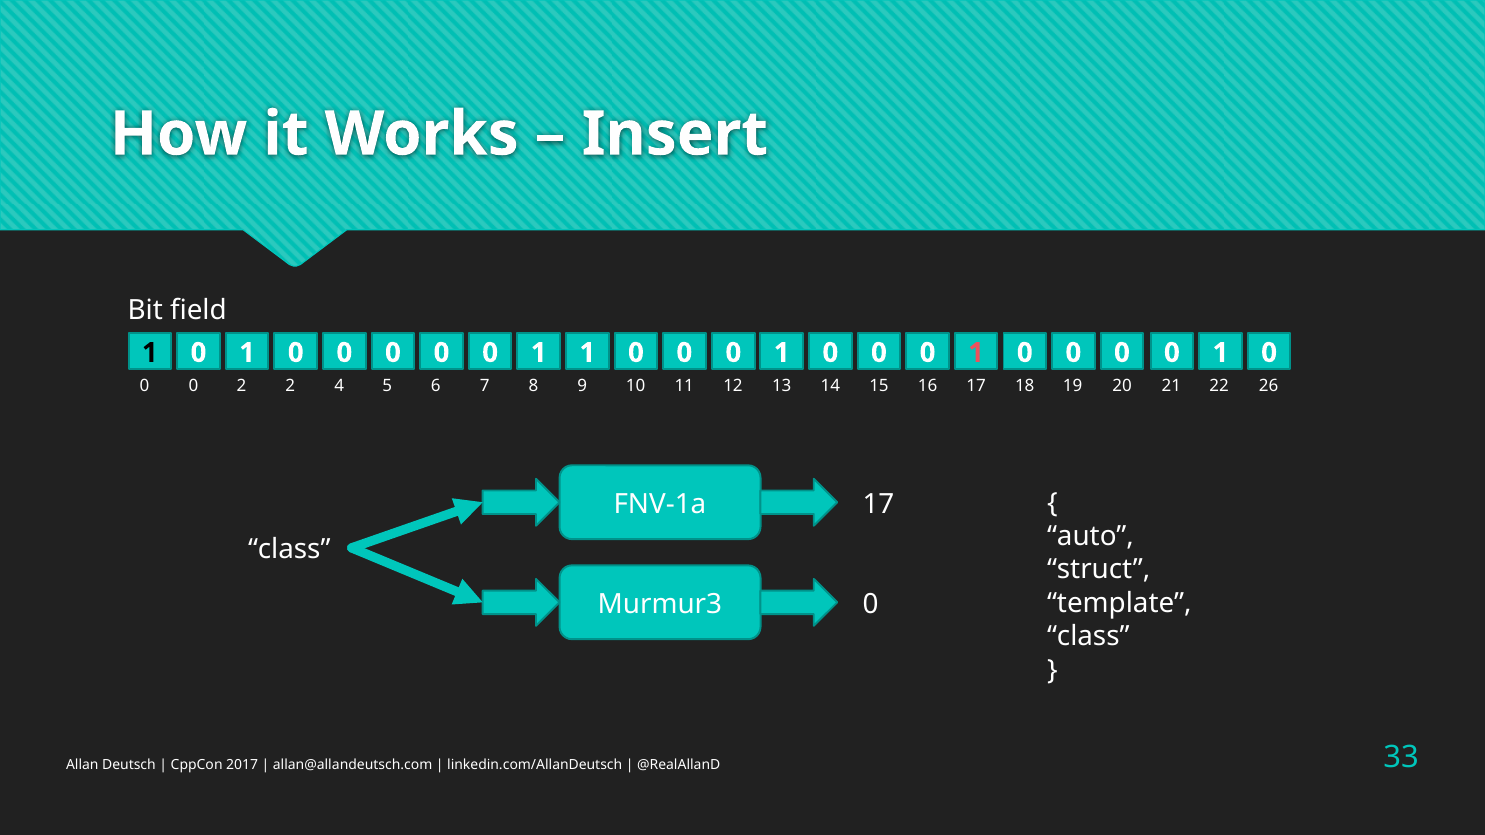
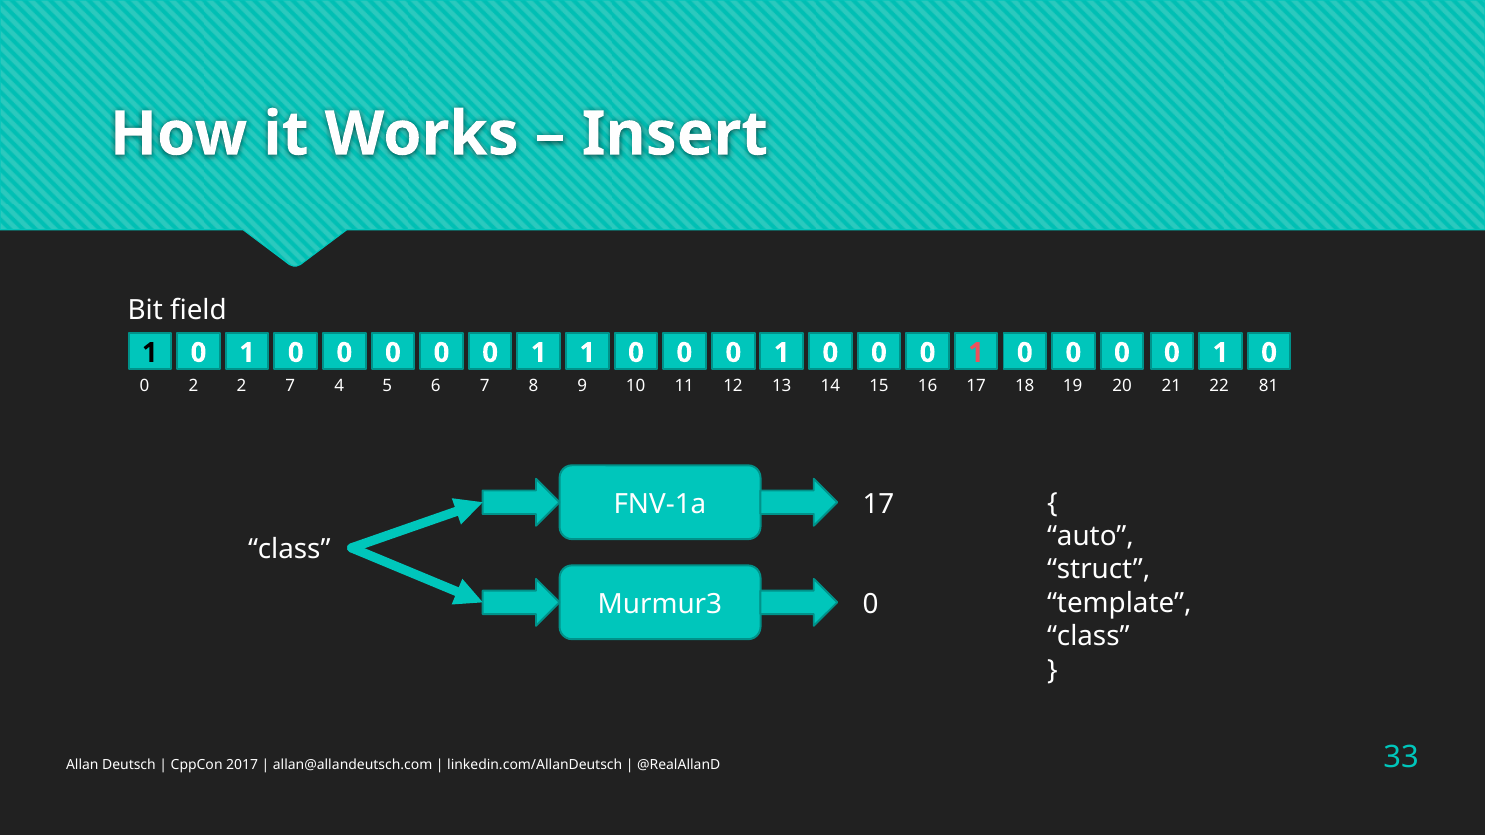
0: 0 -> 2 (193, 386)
2 2: 2 -> 7 (290, 386)
26: 26 -> 81 (1269, 386)
